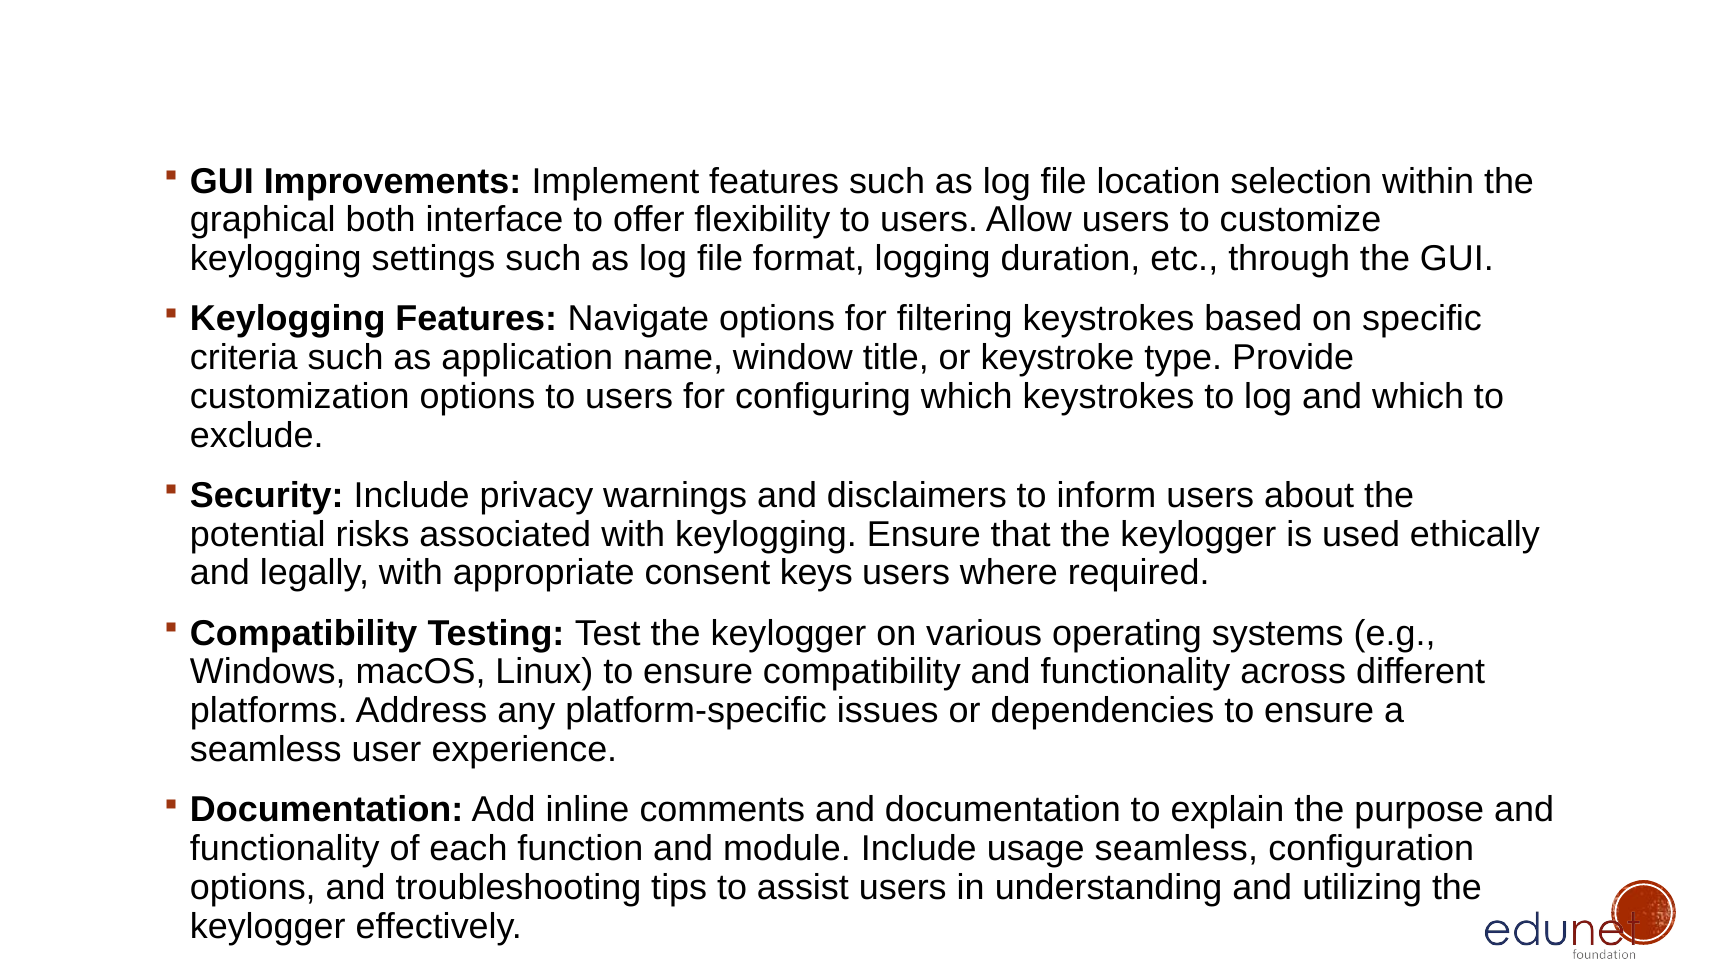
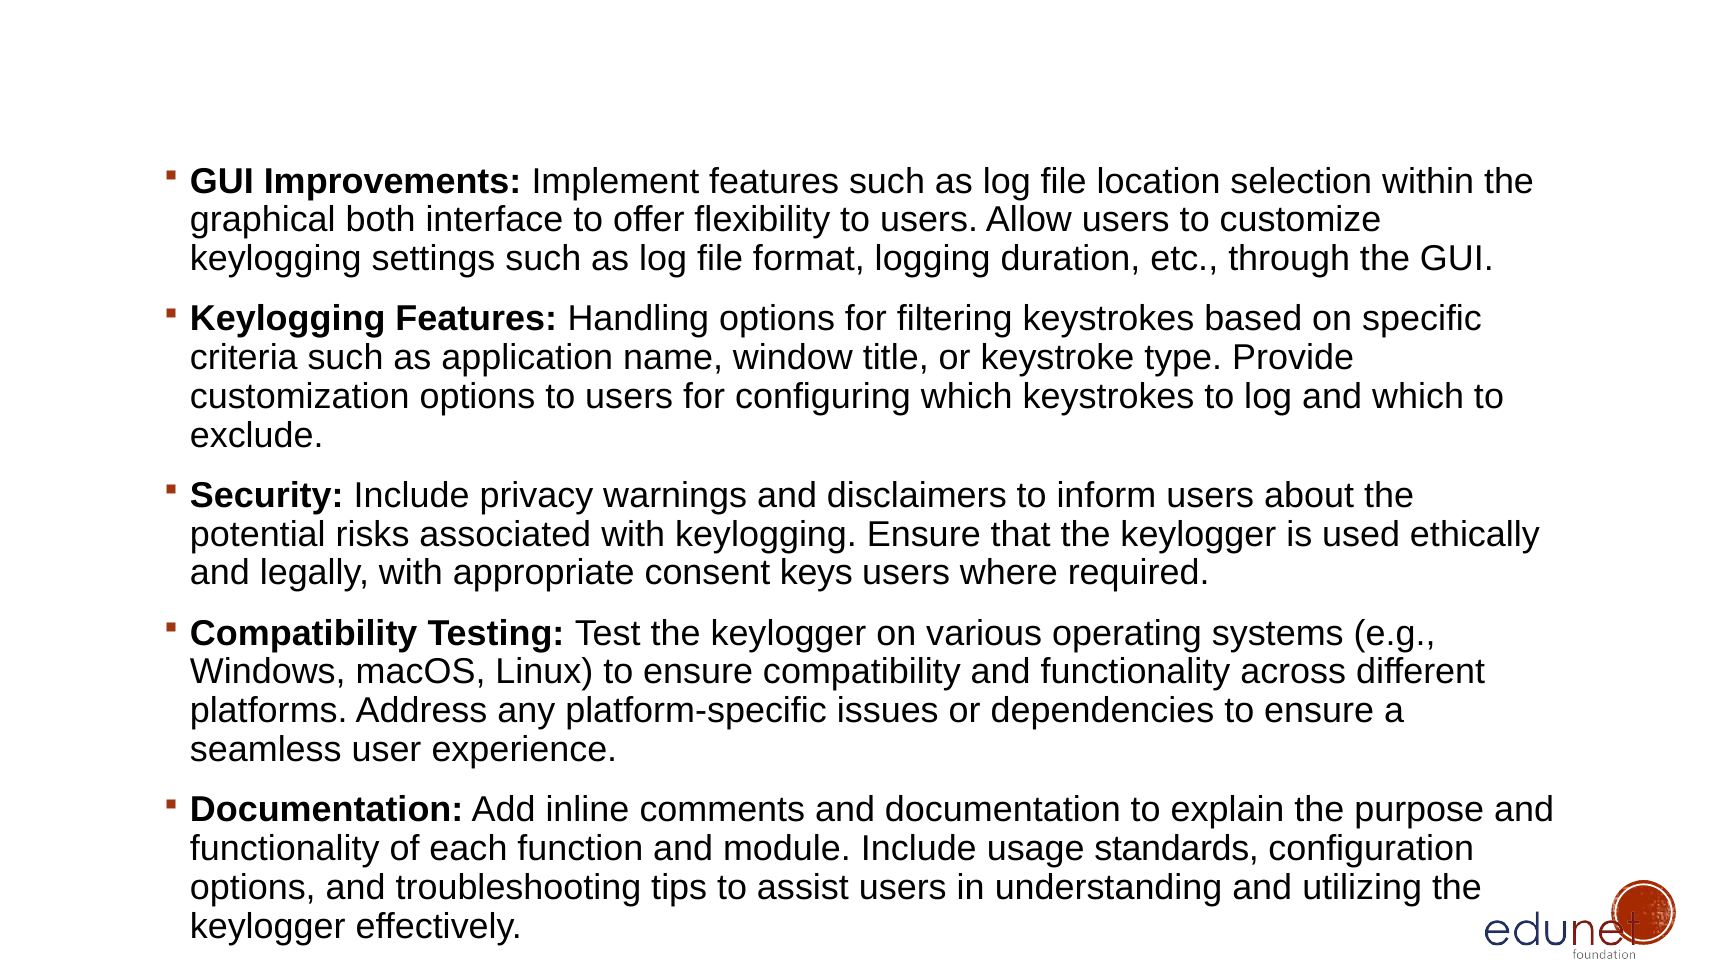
Navigate: Navigate -> Handling (638, 319)
usage seamless: seamless -> standards (1177, 849)
